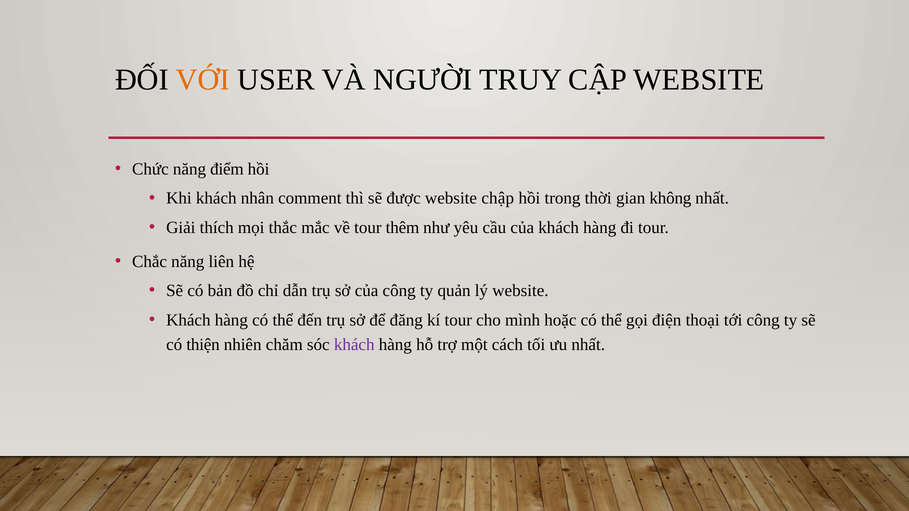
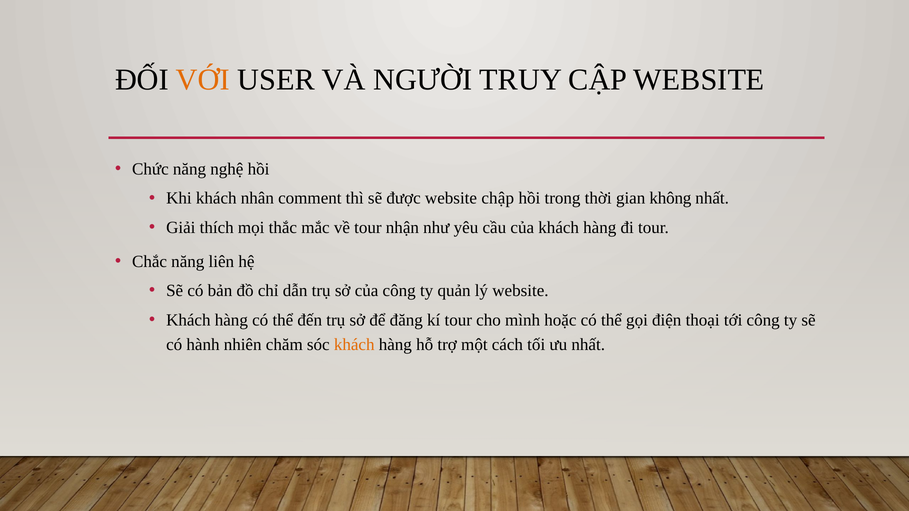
điểm: điểm -> nghệ (227, 169)
thêm: thêm -> nhận (402, 228)
thiện: thiện -> hành (203, 345)
khách colour: purple -> orange (354, 345)
